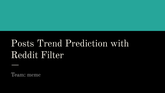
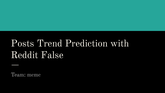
Filter: Filter -> False (52, 55)
